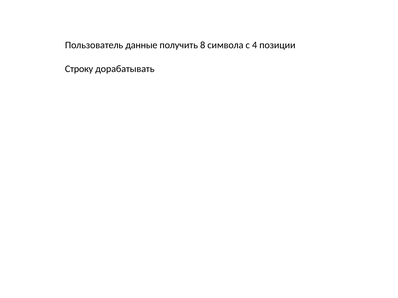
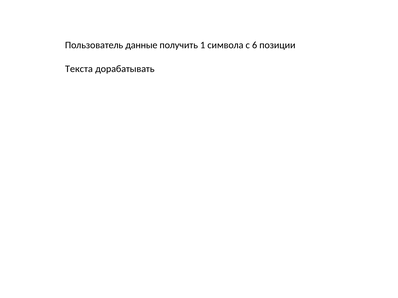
8: 8 -> 1 (203, 45)
4: 4 -> 6 (255, 45)
Строку: Строку -> Текста (79, 69)
